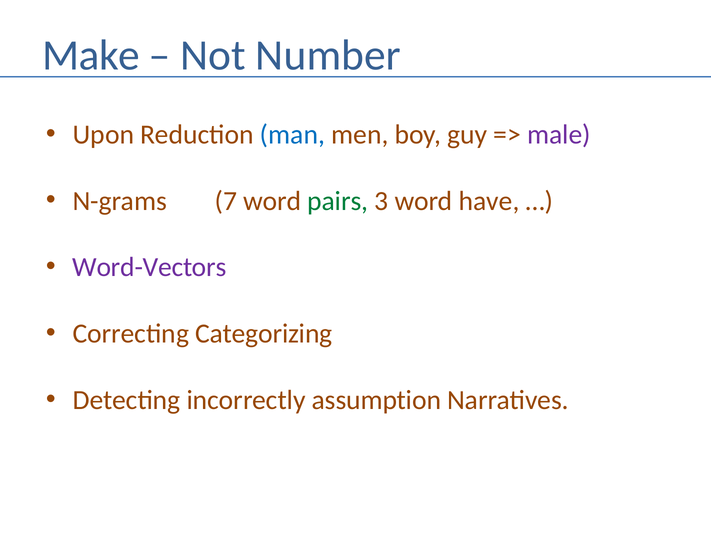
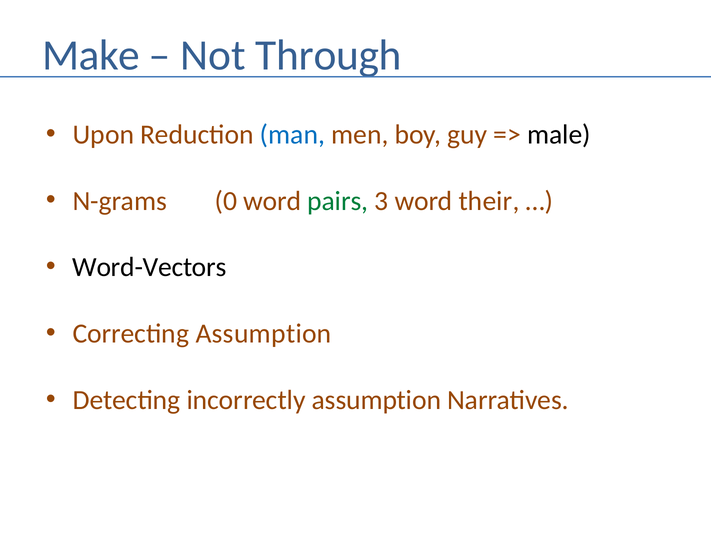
Number: Number -> Through (328, 55)
male colour: purple -> black (559, 135)
7: 7 -> 0 (226, 201)
have: have -> their (489, 201)
Word-Vectors colour: purple -> black (149, 267)
Correcting Categorizing: Categorizing -> Assumption (264, 334)
